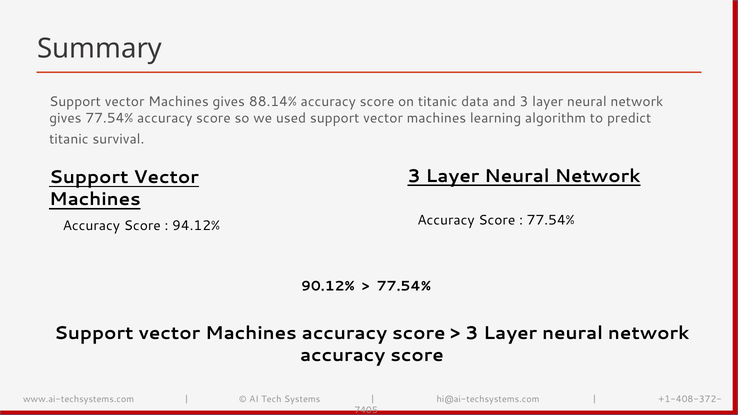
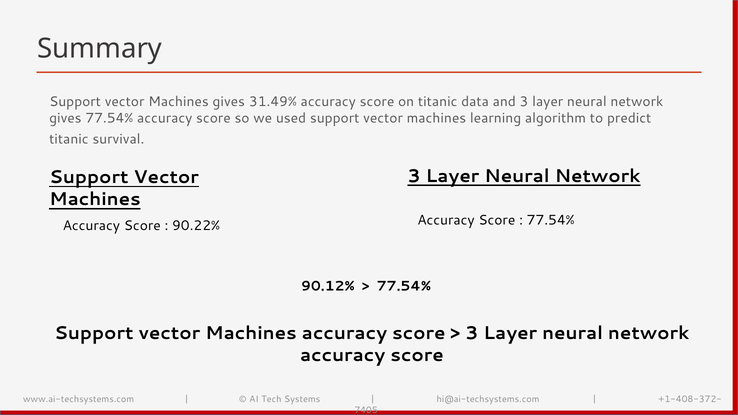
88.14%: 88.14% -> 31.49% (273, 101)
94.12%: 94.12% -> 90.22% (196, 226)
